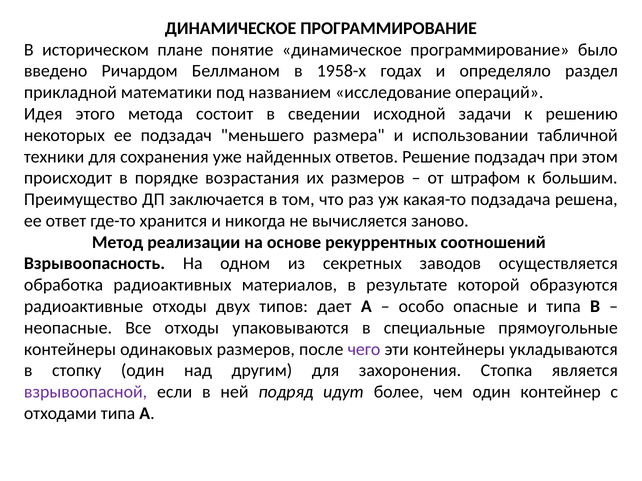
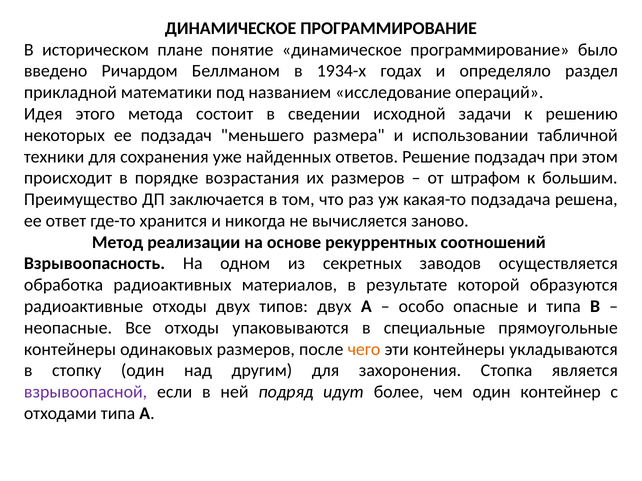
1958-х: 1958-х -> 1934-х (341, 71)
типов дает: дает -> двух (334, 307)
чего colour: purple -> orange (364, 349)
